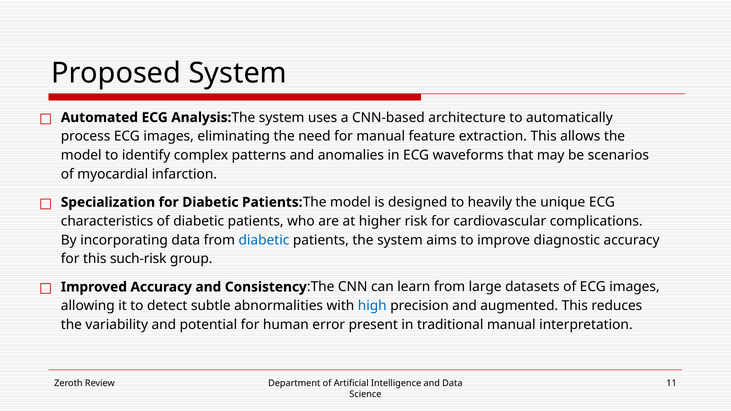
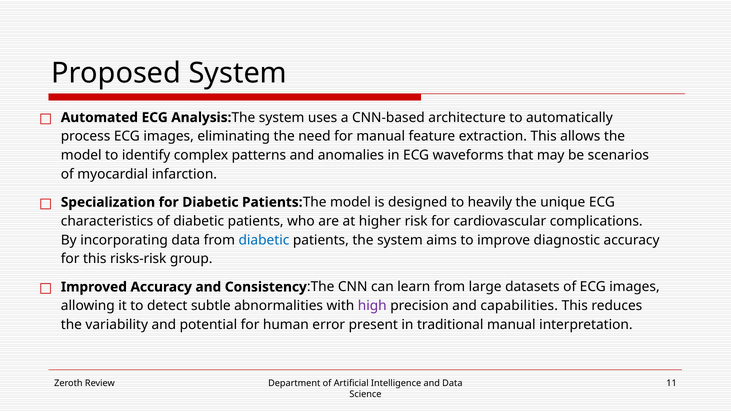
such-risk: such-risk -> risks-risk (138, 259)
high colour: blue -> purple (372, 306)
augmented: augmented -> capabilities (519, 306)
